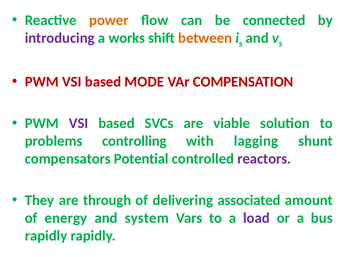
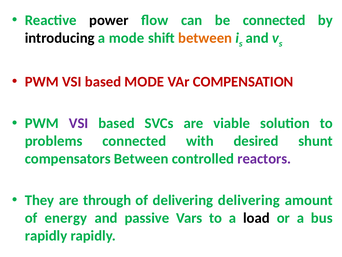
power colour: orange -> black (109, 20)
introducing colour: purple -> black (60, 38)
a works: works -> mode (127, 38)
problems controlling: controlling -> connected (134, 141)
lagging: lagging -> desired (256, 141)
compensators Potential: Potential -> Between (141, 158)
delivering associated: associated -> delivering (249, 200)
system: system -> passive (147, 218)
load colour: purple -> black (256, 218)
